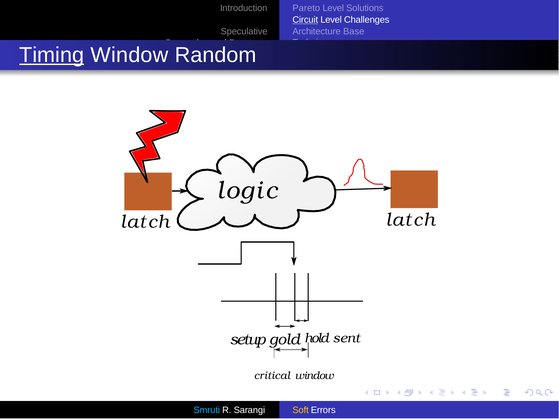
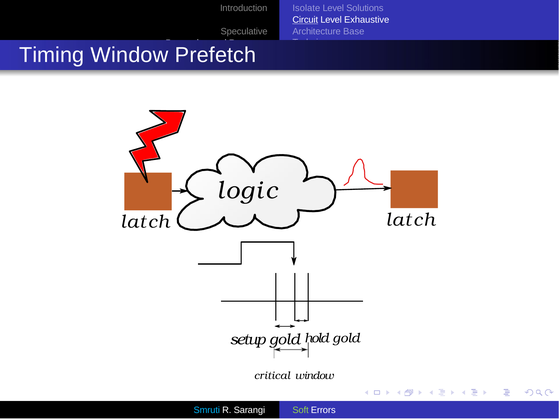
Pareto: Pareto -> Isolate (306, 8)
Challenges: Challenges -> Exhaustive (367, 20)
Timing underline: present -> none (52, 55)
Random: Random -> Prefetch (216, 55)
hold sent: sent -> gold (346, 339)
Soft colour: yellow -> light green (301, 411)
